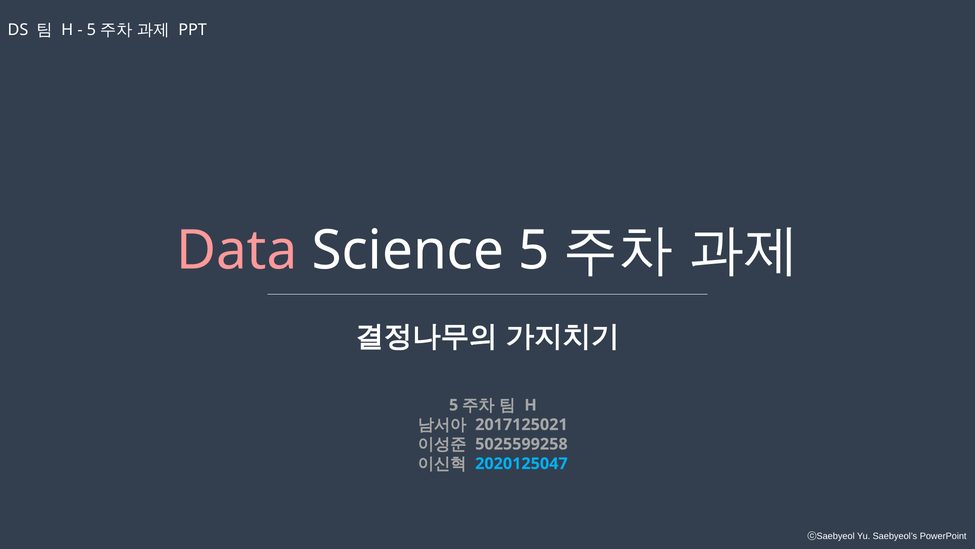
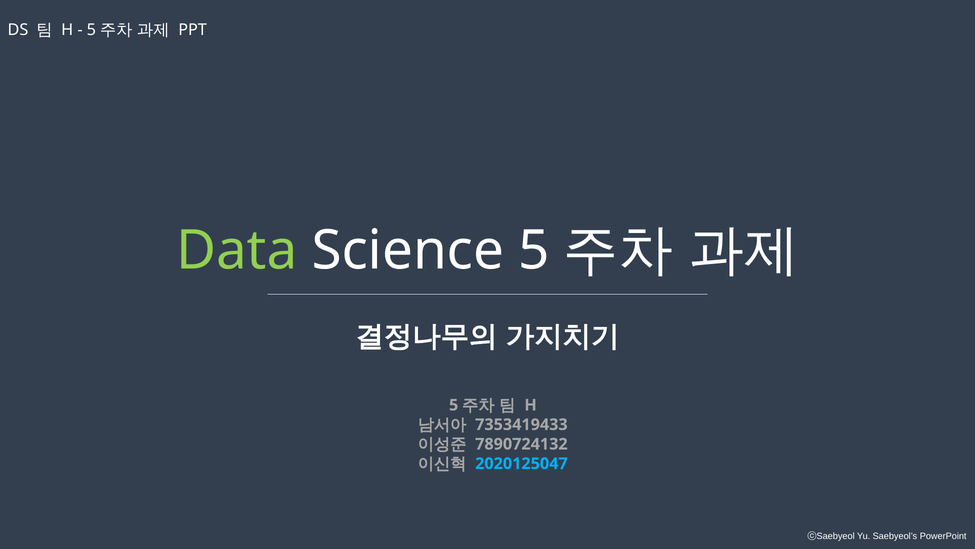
Data colour: pink -> light green (237, 250)
2017125021: 2017125021 -> 7353419433 (521, 424)
5025599258: 5025599258 -> 7890724132 (521, 444)
